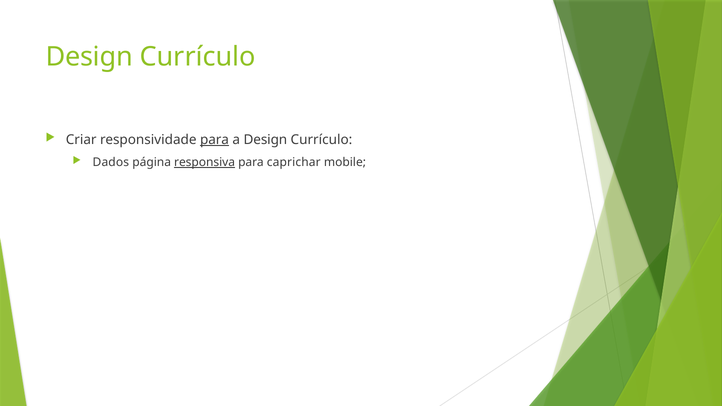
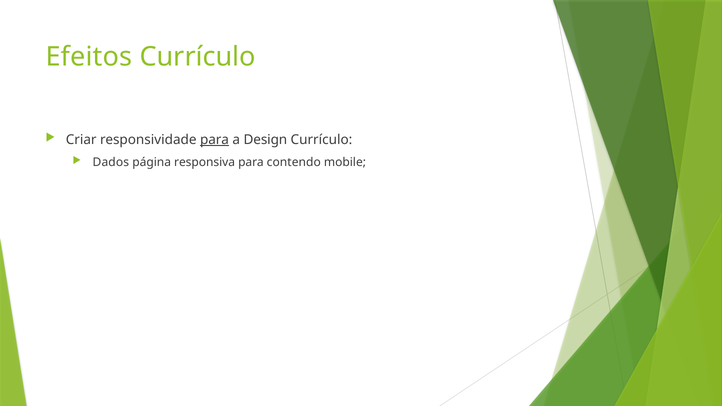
Design: Design -> Efeitos (89, 57)
responsiva underline: present -> none (205, 162)
caprichar: caprichar -> contendo (294, 162)
